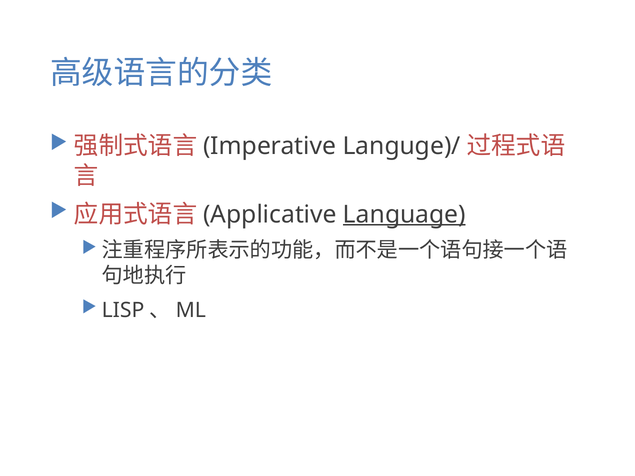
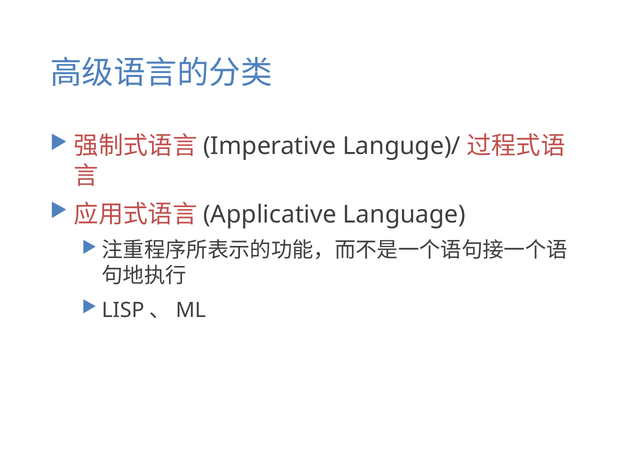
Language underline: present -> none (404, 214)
